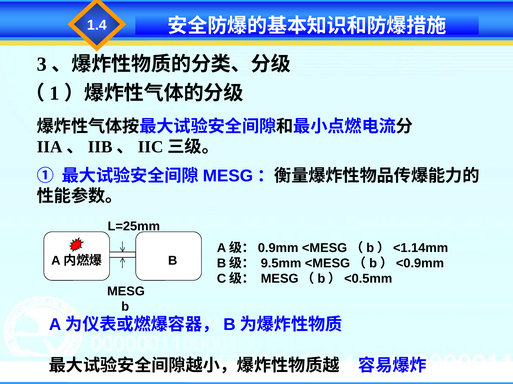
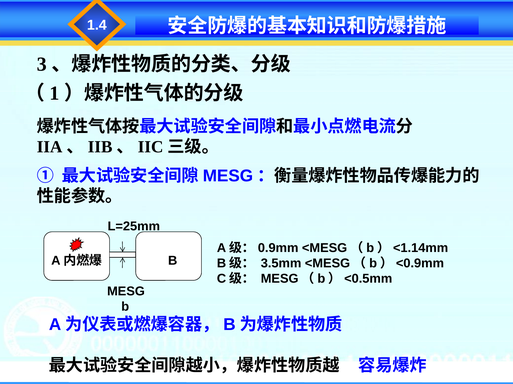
9.5mm: 9.5mm -> 3.5mm (281, 264)
